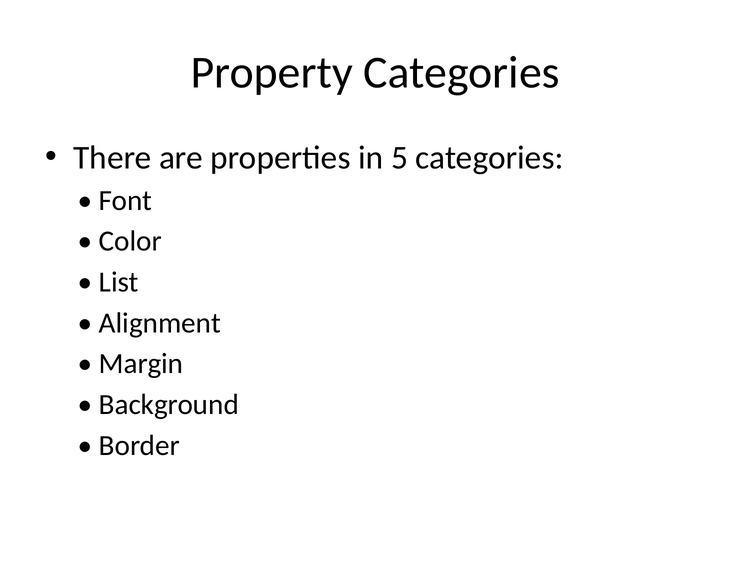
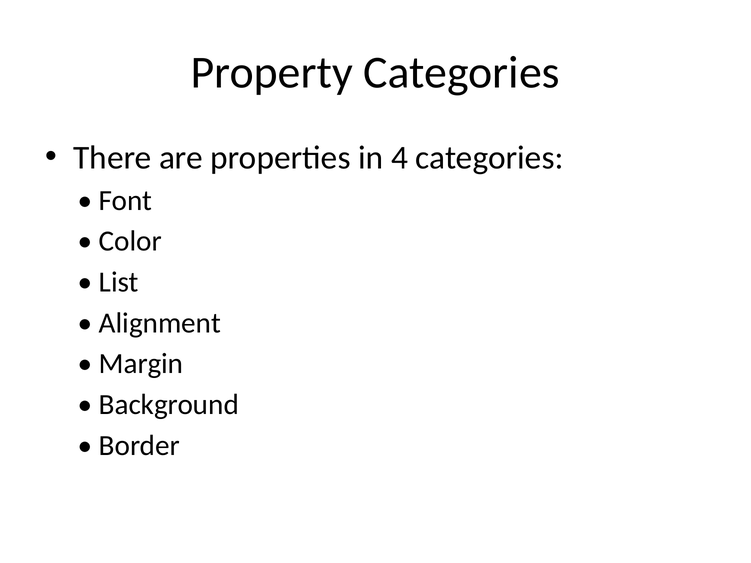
5: 5 -> 4 (400, 158)
